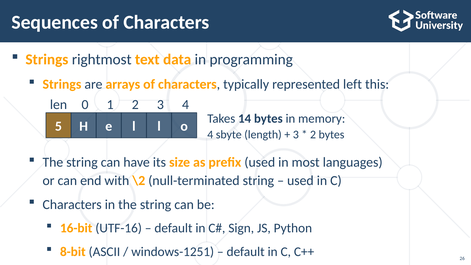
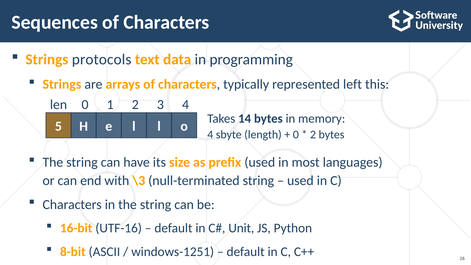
rightmost: rightmost -> protocols (102, 60)
3: 3 -> 0 (296, 135)
\2: \2 -> \3 (139, 181)
Sign: Sign -> Unit (241, 228)
